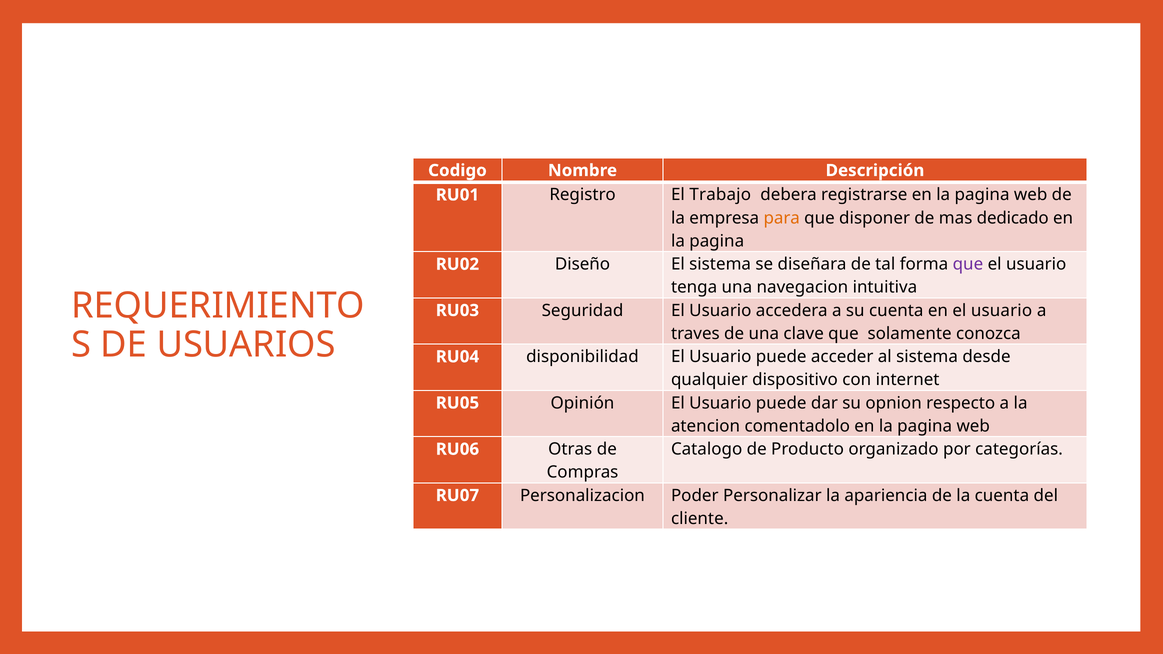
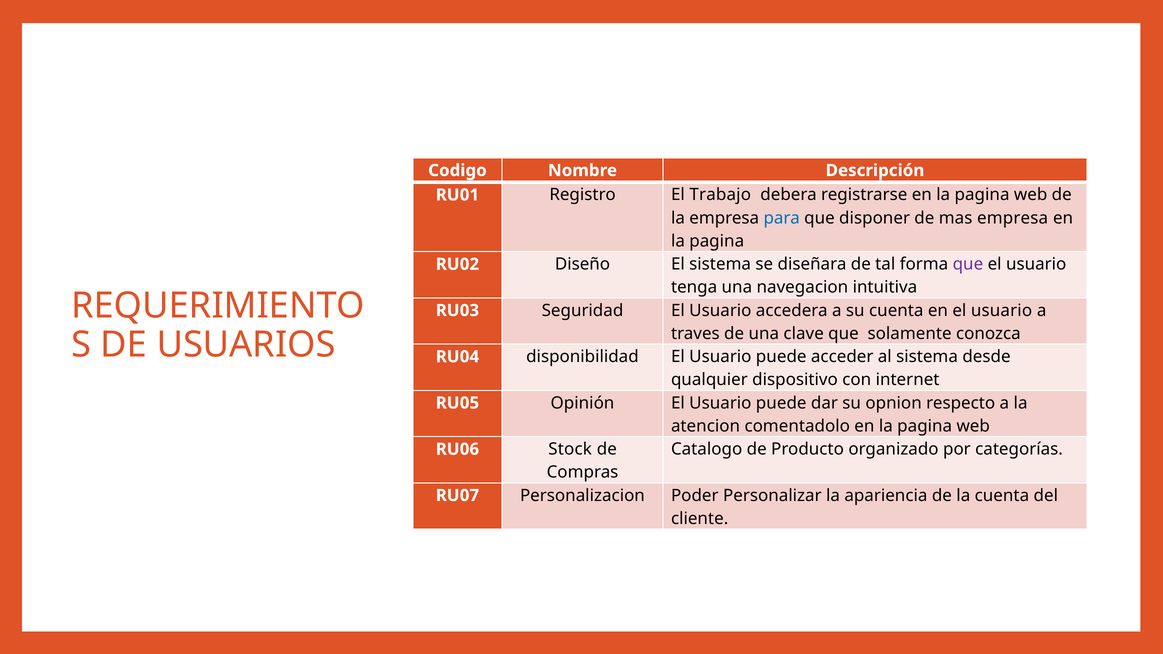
para colour: orange -> blue (782, 218)
mas dedicado: dedicado -> empresa (1013, 218)
Otras: Otras -> Stock (570, 449)
